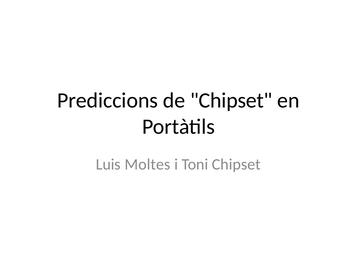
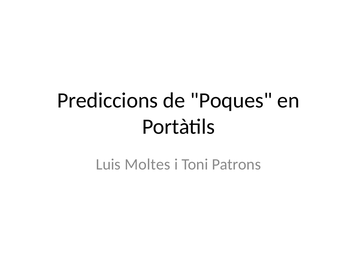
de Chipset: Chipset -> Poques (231, 100)
Toni Chipset: Chipset -> Patrons (236, 164)
